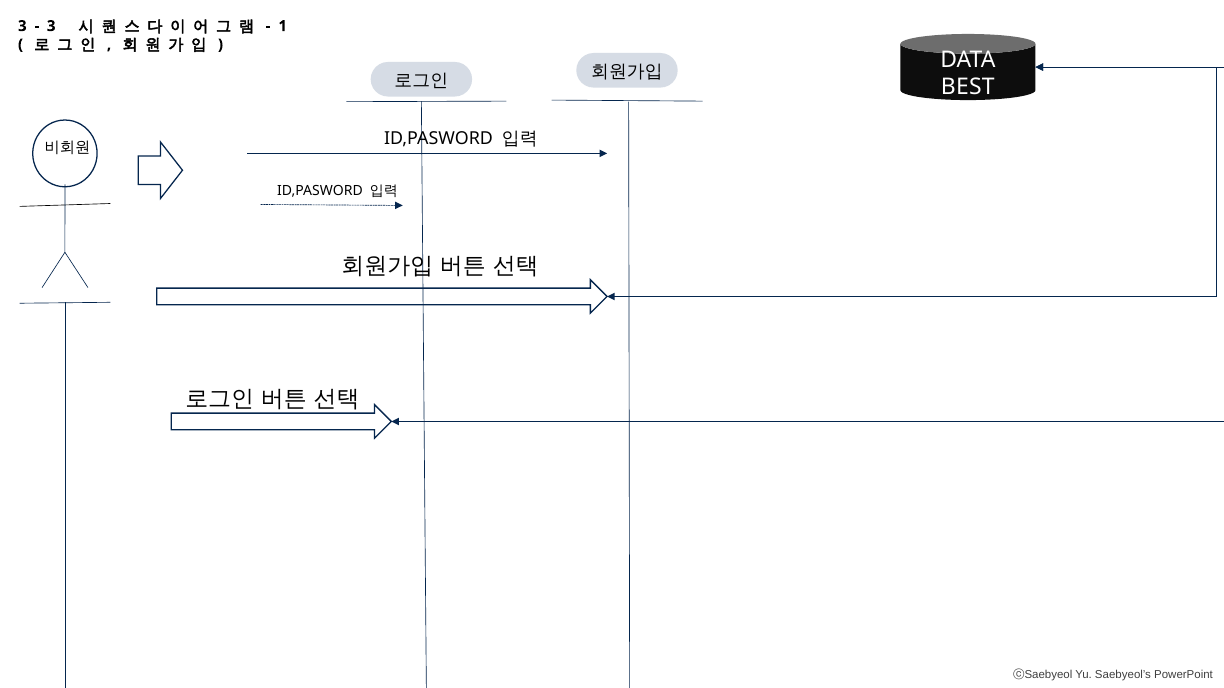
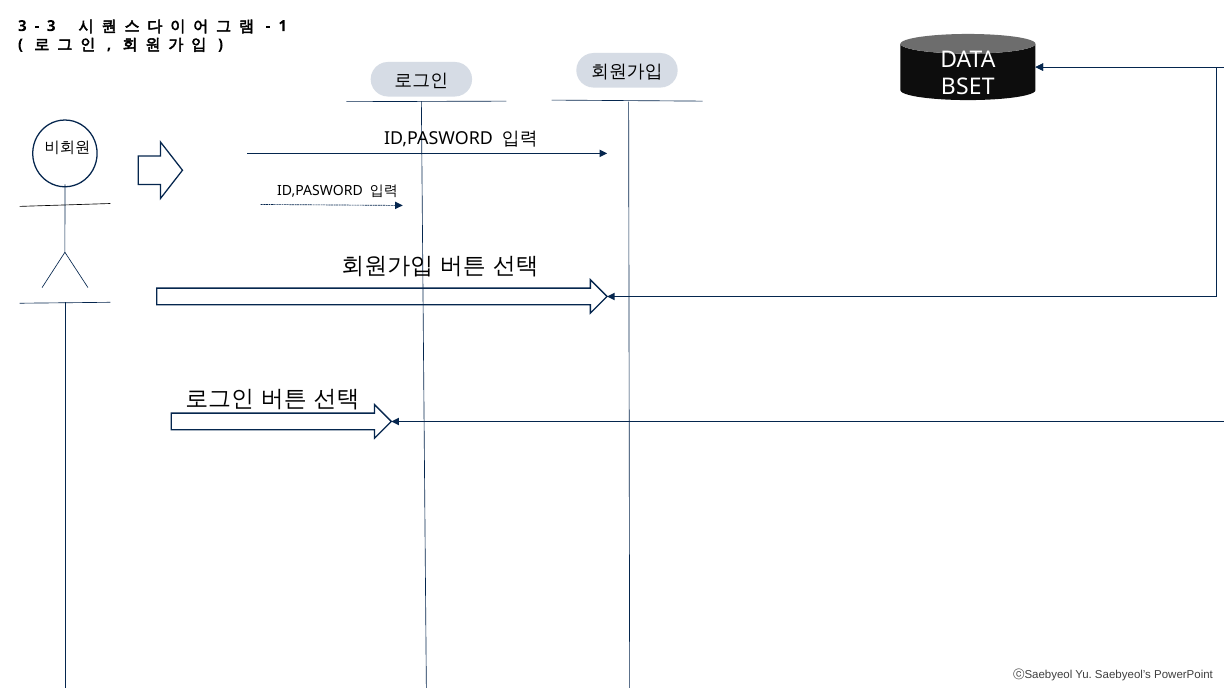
BEST: BEST -> BSET (968, 87)
